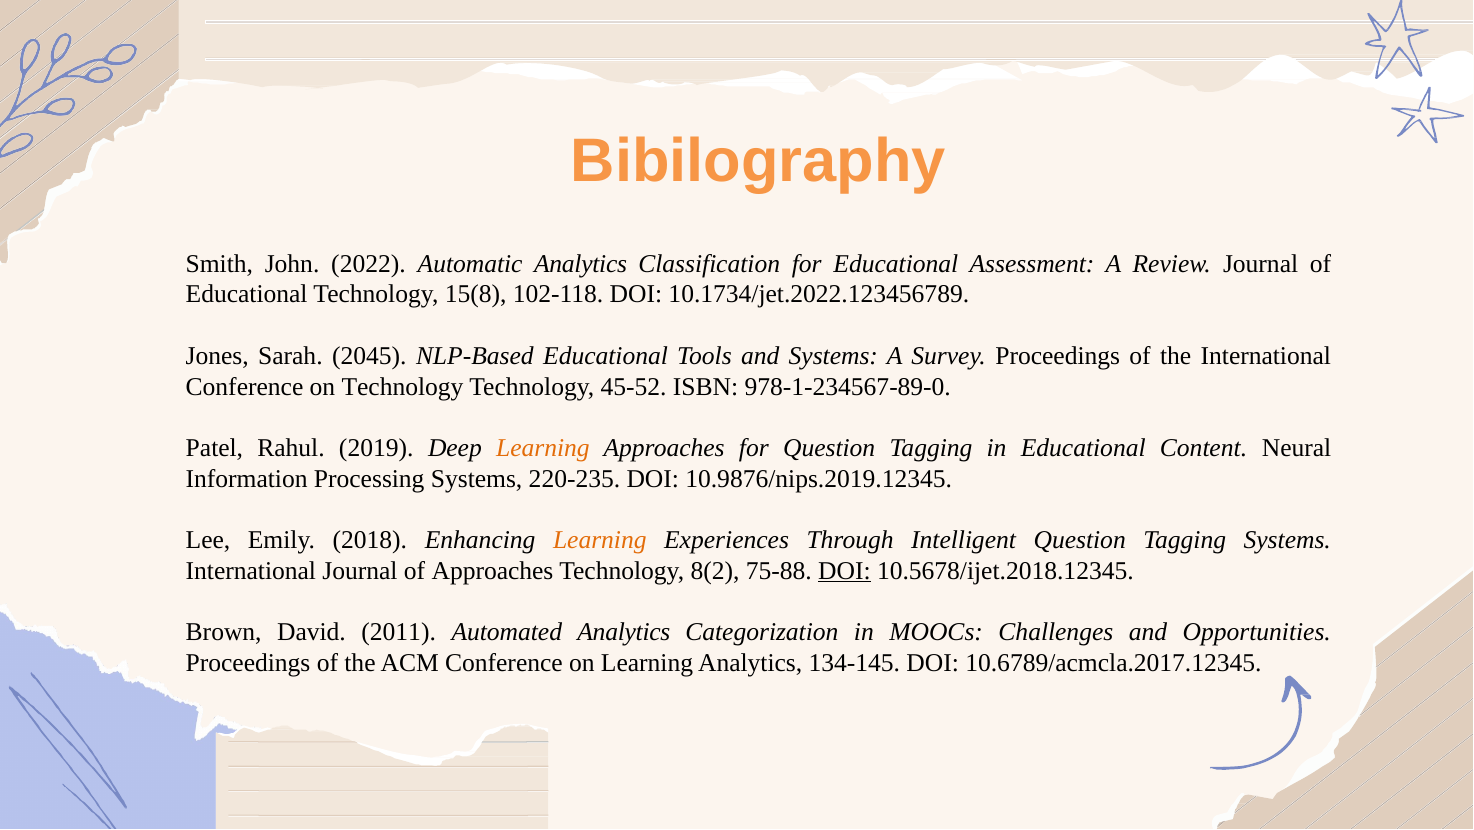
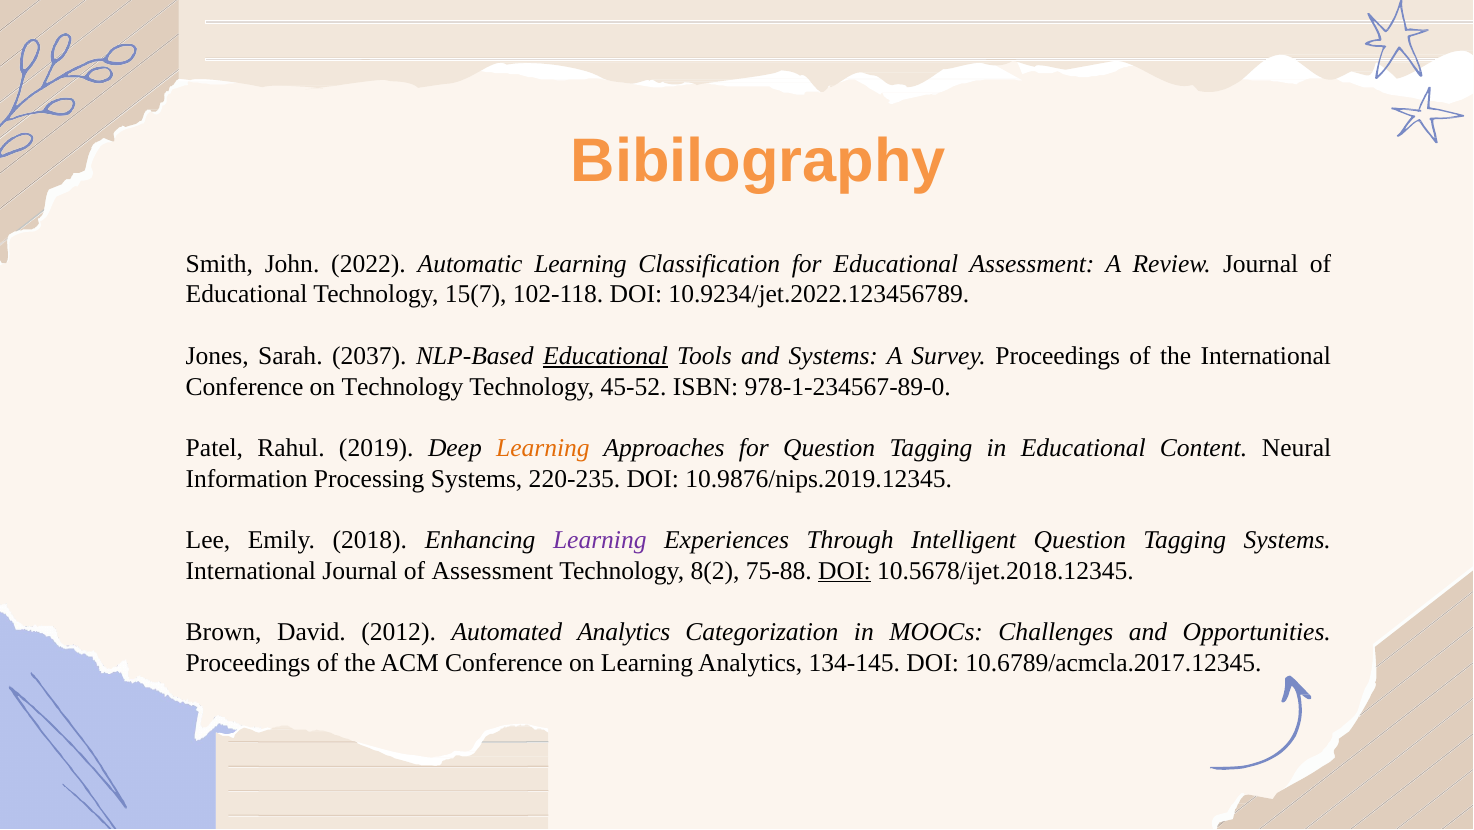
Automatic Analytics: Analytics -> Learning (581, 264)
15(8: 15(8 -> 15(7 (476, 294)
10.1734/jet.2022.123456789: 10.1734/jet.2022.123456789 -> 10.9234/jet.2022.123456789 (819, 294)
2045: 2045 -> 2037 (369, 356)
Educational underline: none -> present (606, 356)
Learning colour: orange -> purple (600, 540)
of Approaches: Approaches -> Assessment (492, 570)
2011: 2011 -> 2012 (399, 632)
